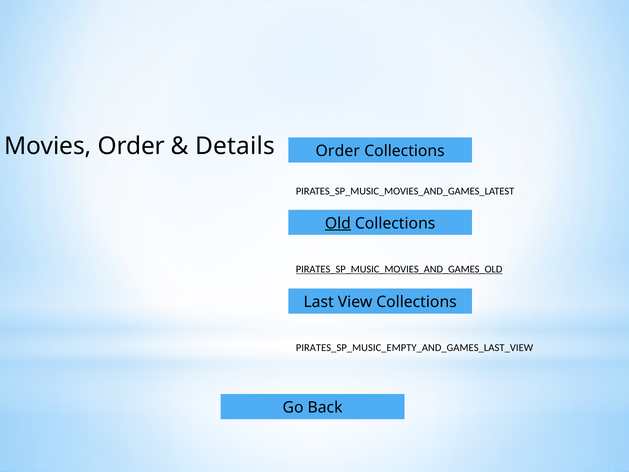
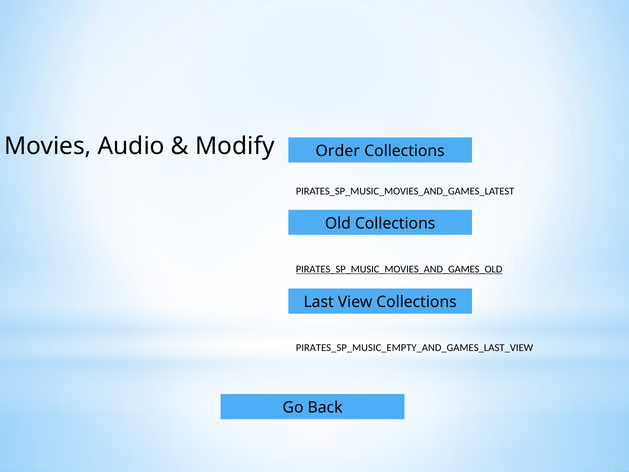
Movies Order: Order -> Audio (131, 146)
Details: Details -> Modify (235, 146)
Old underline: present -> none (338, 223)
